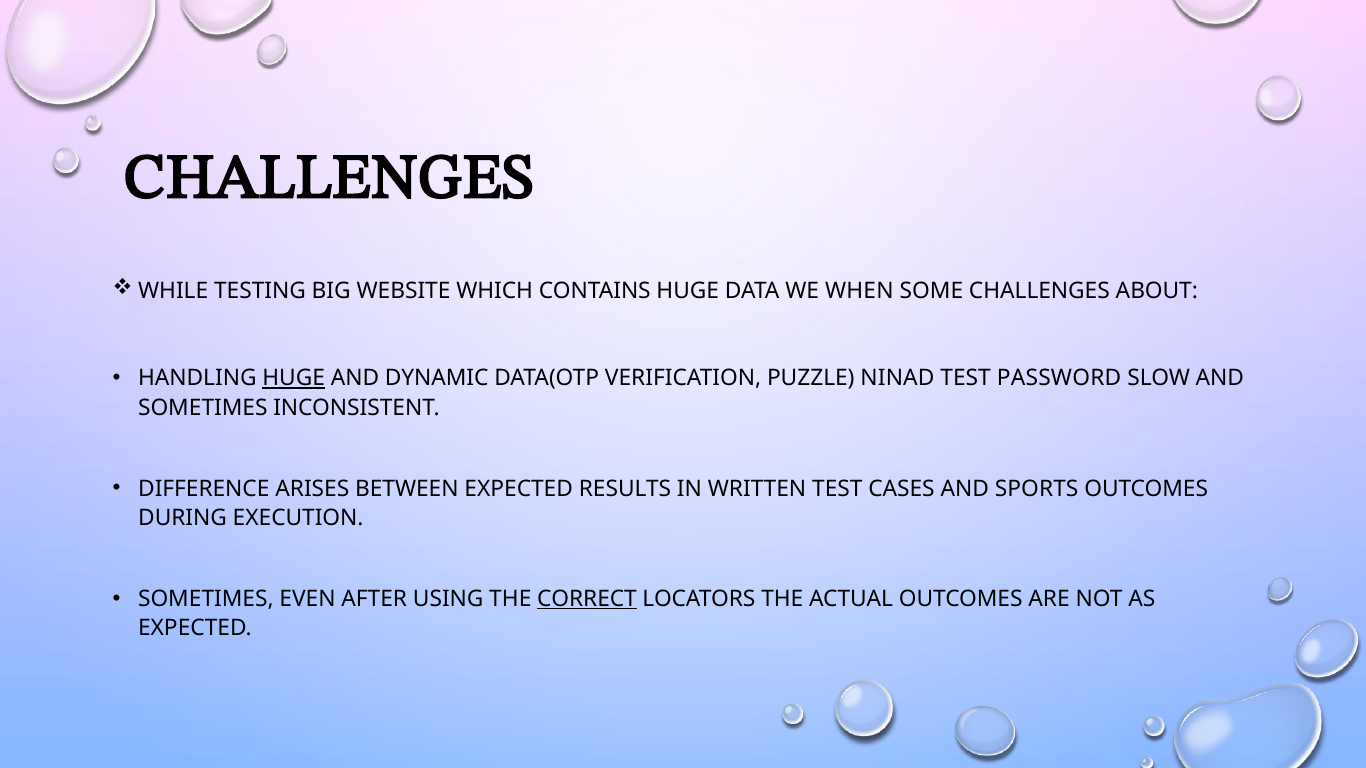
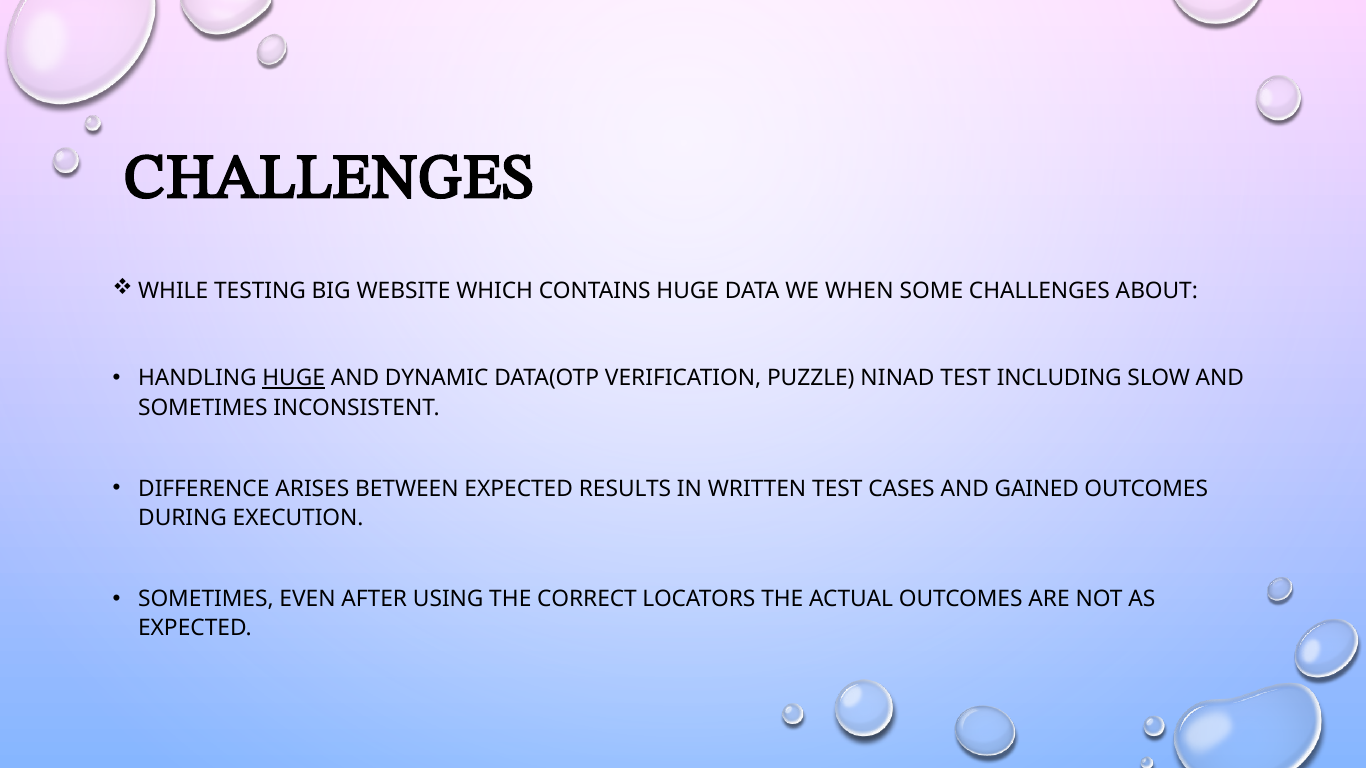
PASSWORD: PASSWORD -> INCLUDING (1059, 379)
SPORTS: SPORTS -> GAINED (1037, 489)
CORRECT underline: present -> none (587, 599)
